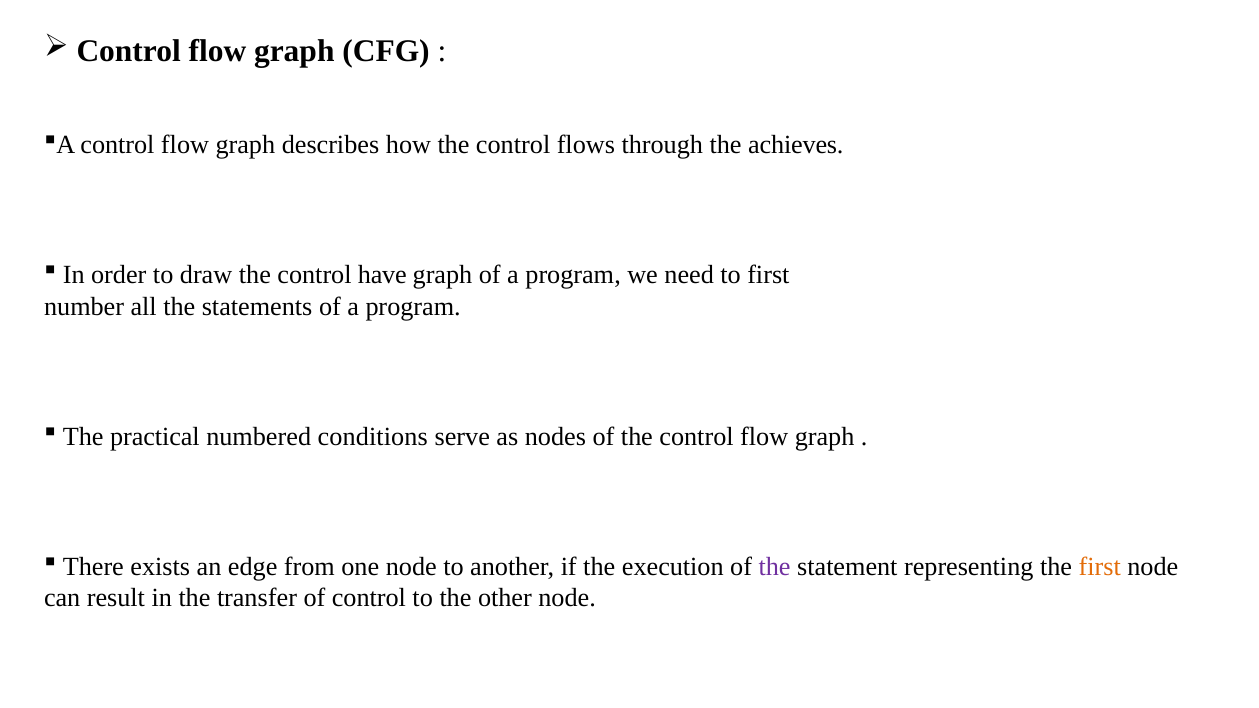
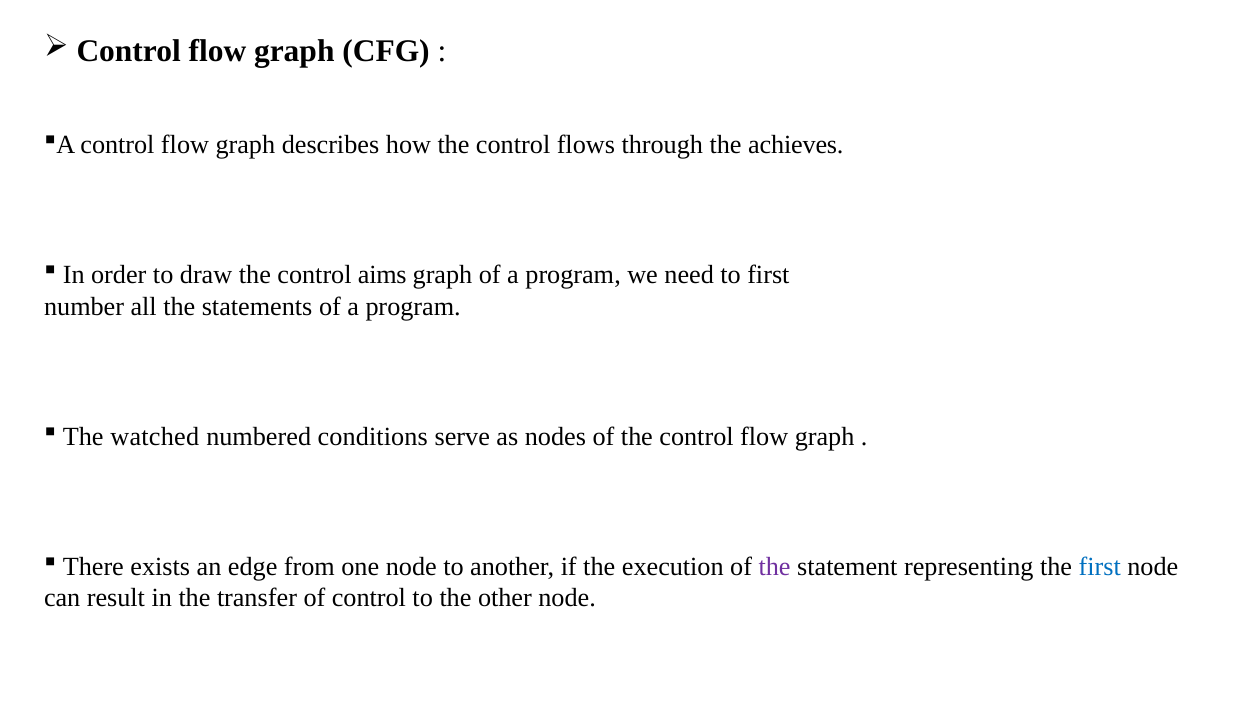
have: have -> aims (382, 275)
practical: practical -> watched (155, 437)
first colour: orange -> blue (1100, 567)
